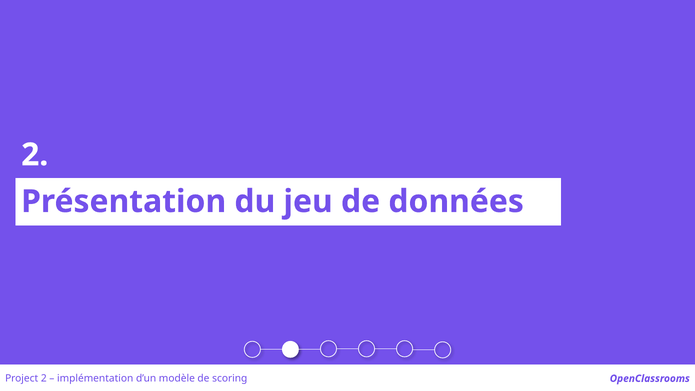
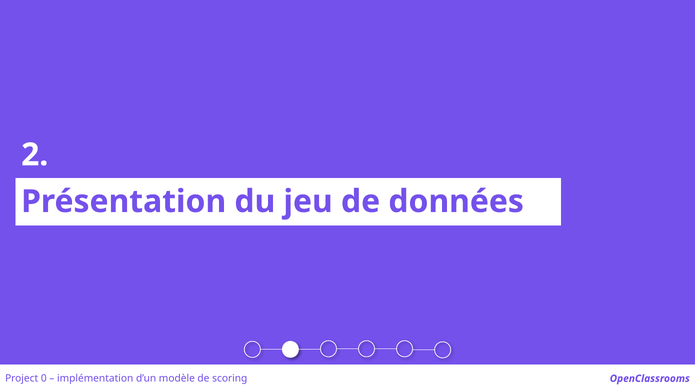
Project 2: 2 -> 0 (44, 378)
